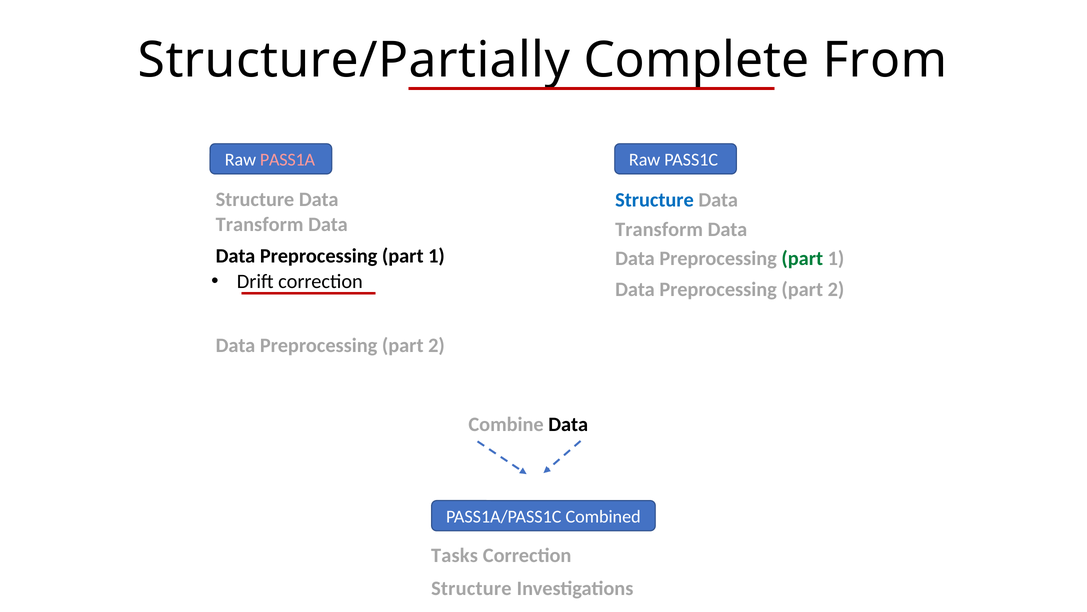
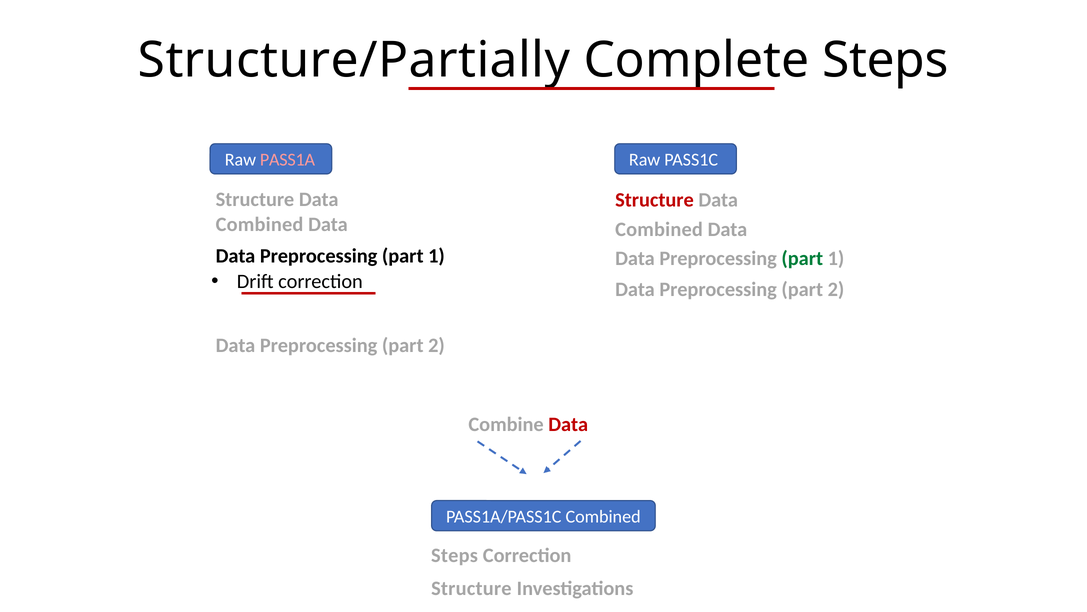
Complete From: From -> Steps (885, 60)
Structure colour: blue -> red (654, 200)
Transform: Transform -> Combined (260, 224)
Transform: Transform -> Combined (659, 229)
Data colour: black -> red (568, 424)
Tasks: Tasks -> Steps (454, 555)
